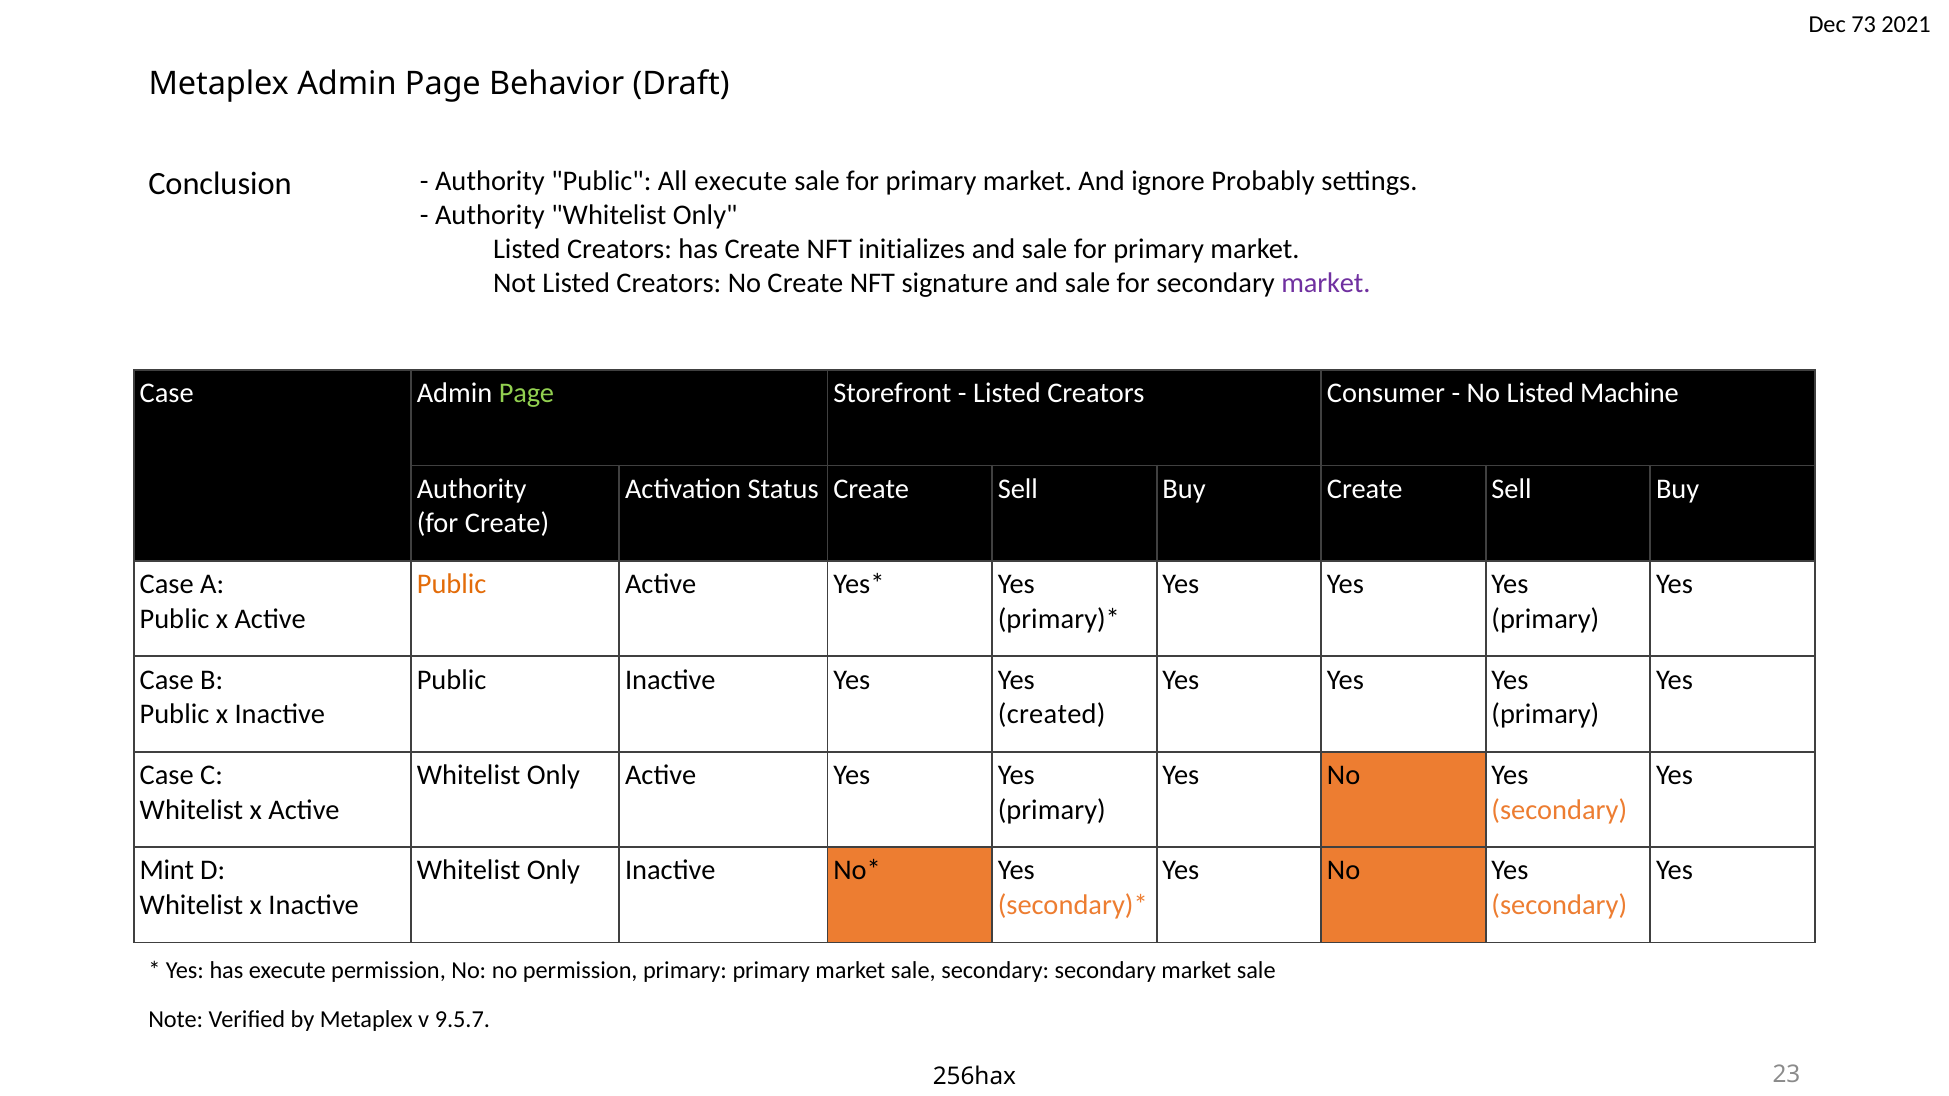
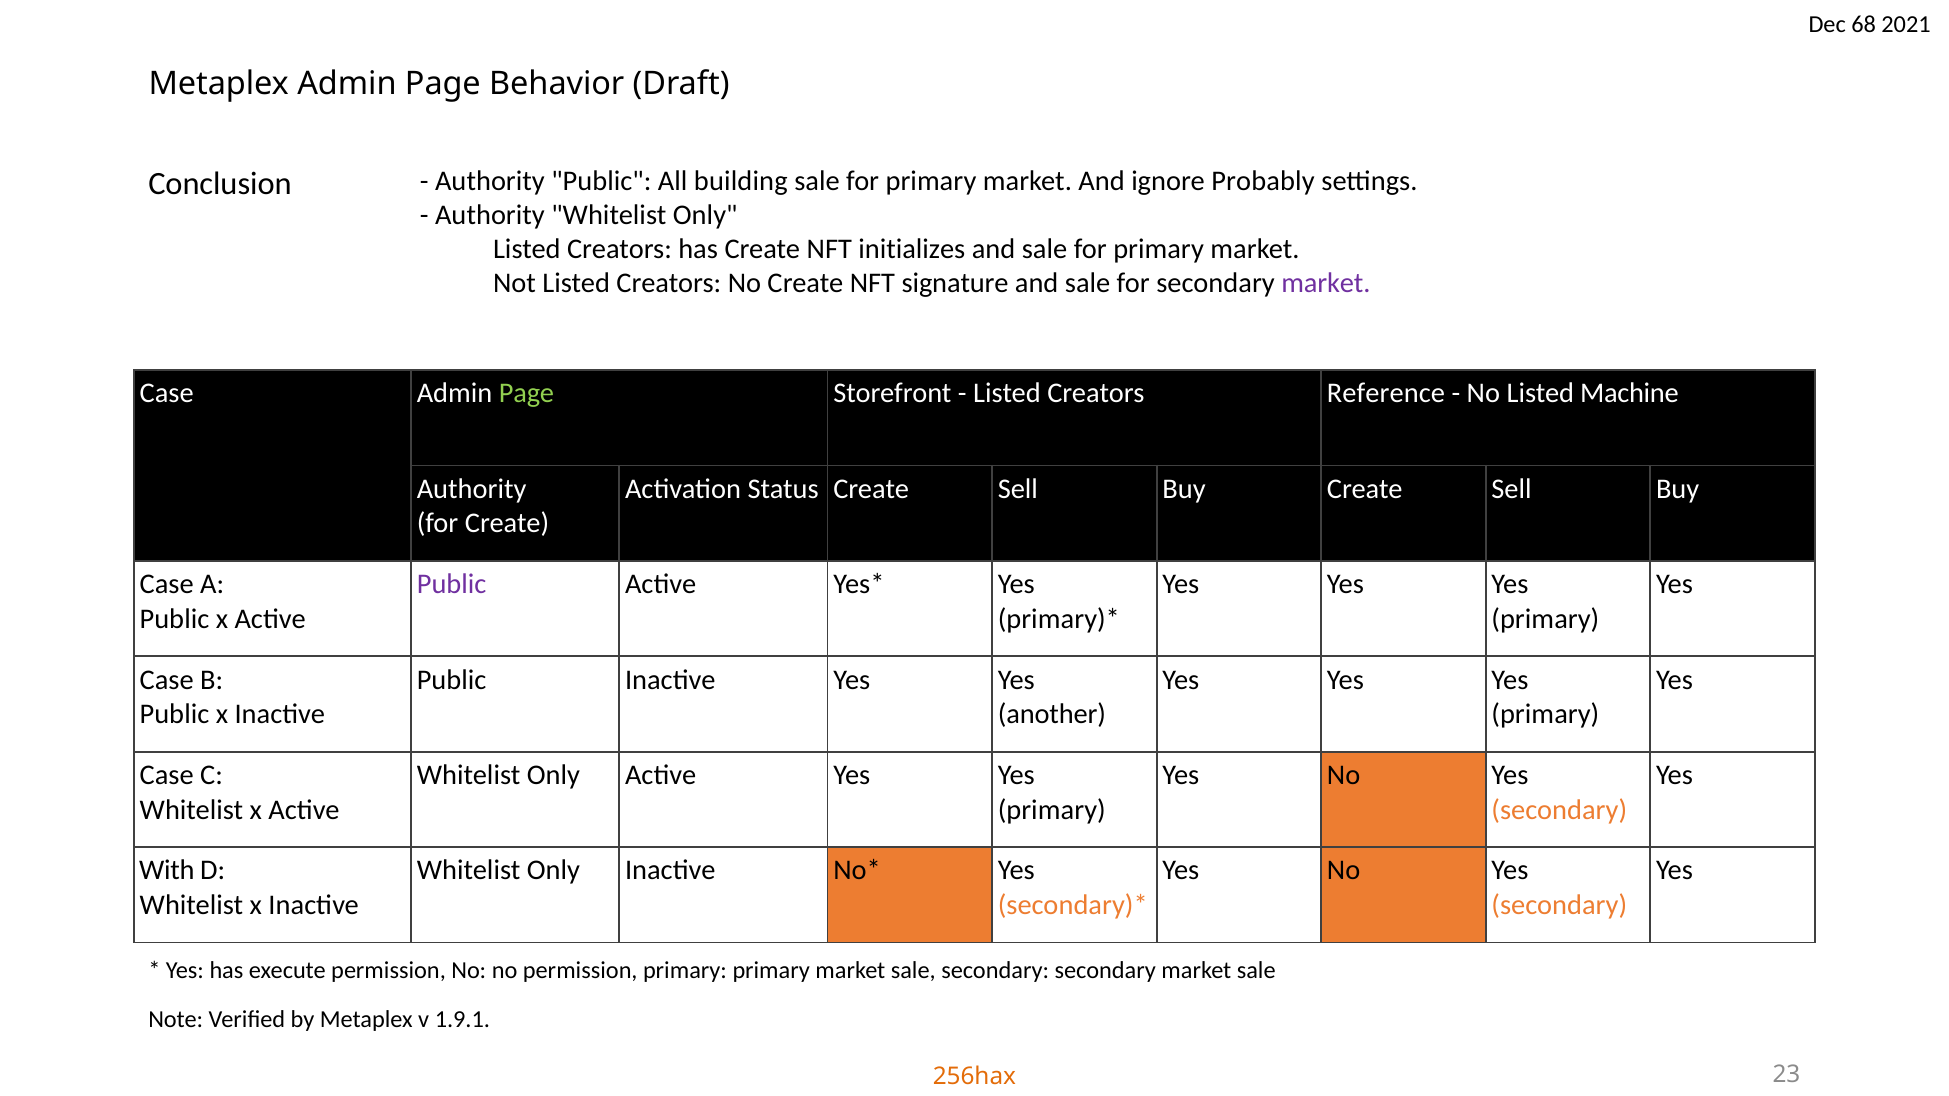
73: 73 -> 68 (1864, 25)
All execute: execute -> building (741, 181)
Consumer: Consumer -> Reference (1386, 394)
Public colour: orange -> purple (452, 585)
created: created -> another (1052, 715)
Mint: Mint -> With (167, 871)
9.5.7: 9.5.7 -> 1.9.1 (462, 1020)
256hax colour: black -> orange (974, 1077)
